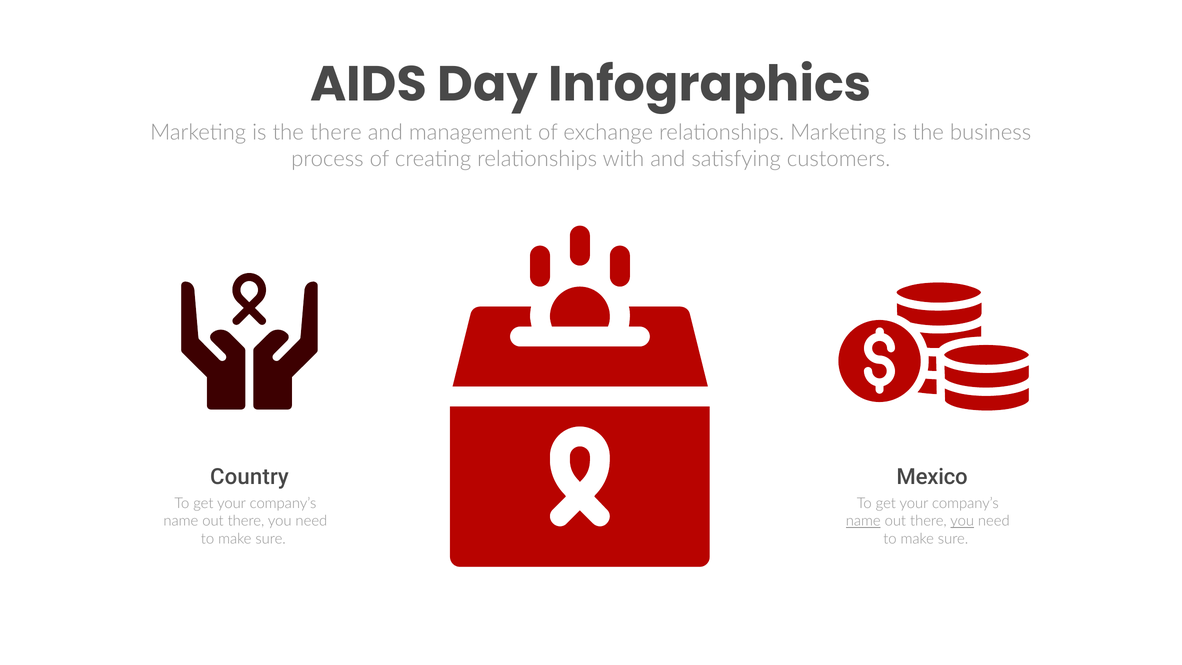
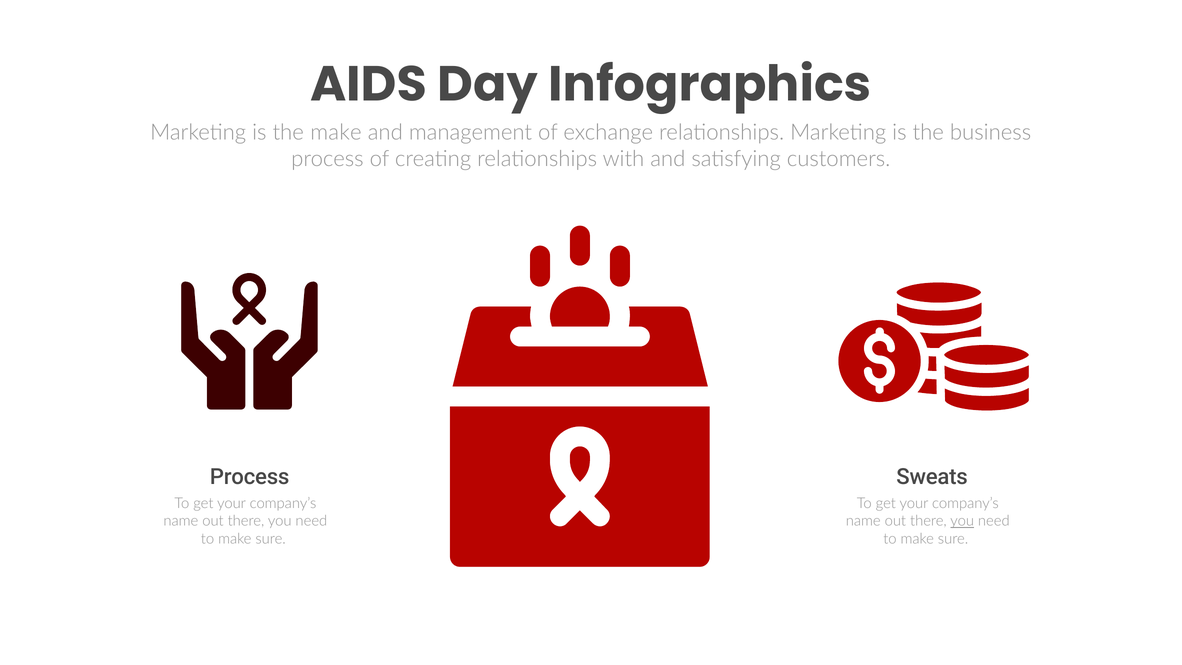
the there: there -> make (336, 133)
Country: Country -> Process (250, 477)
Mexico: Mexico -> Sweats (932, 477)
name underline: present -> none (863, 521)
